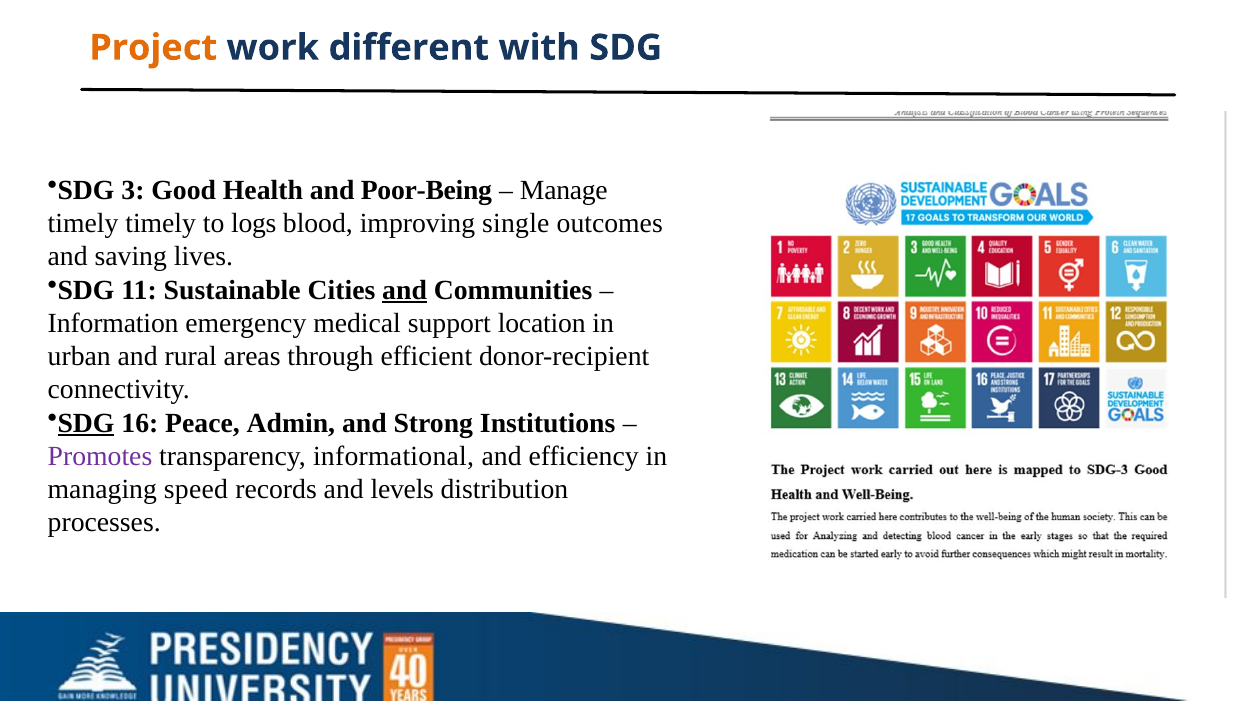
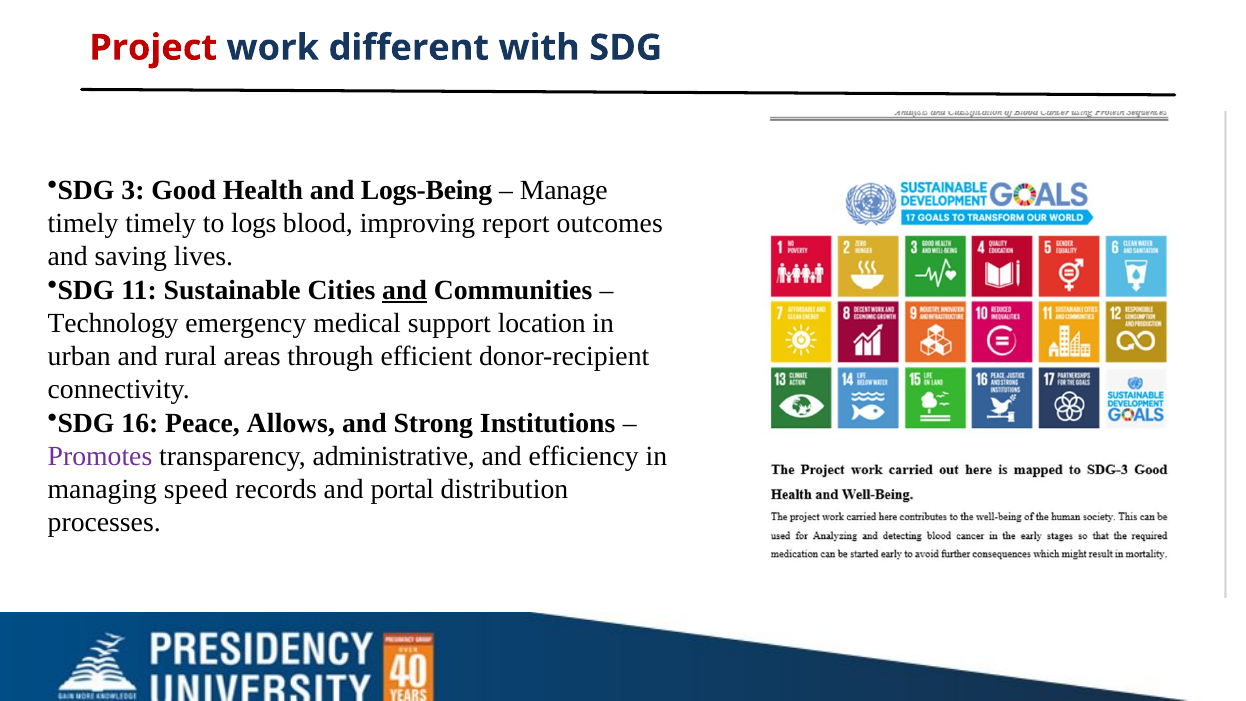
Project colour: orange -> red (153, 48)
Poor-Being: Poor-Being -> Logs-Being (426, 190)
single: single -> report (516, 224)
Information: Information -> Technology (113, 323)
SDG underline: present -> none (86, 423)
Admin: Admin -> Allows (291, 423)
informational: informational -> administrative (394, 456)
levels: levels -> portal (402, 489)
